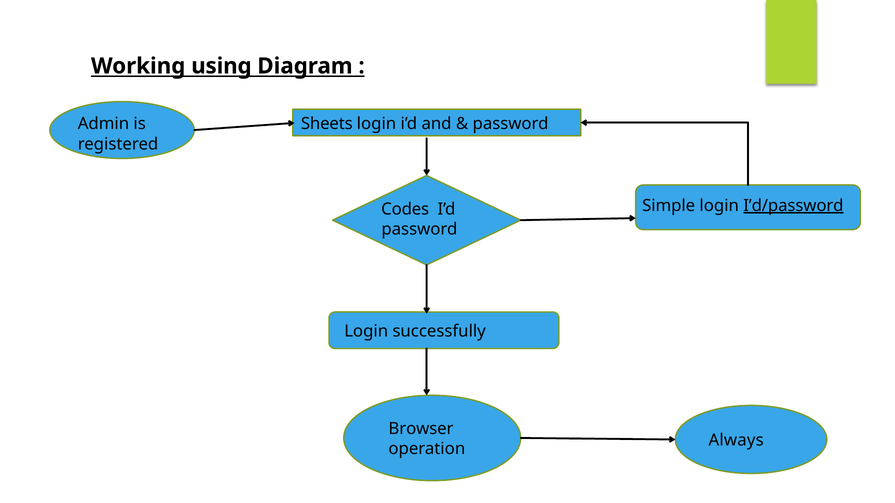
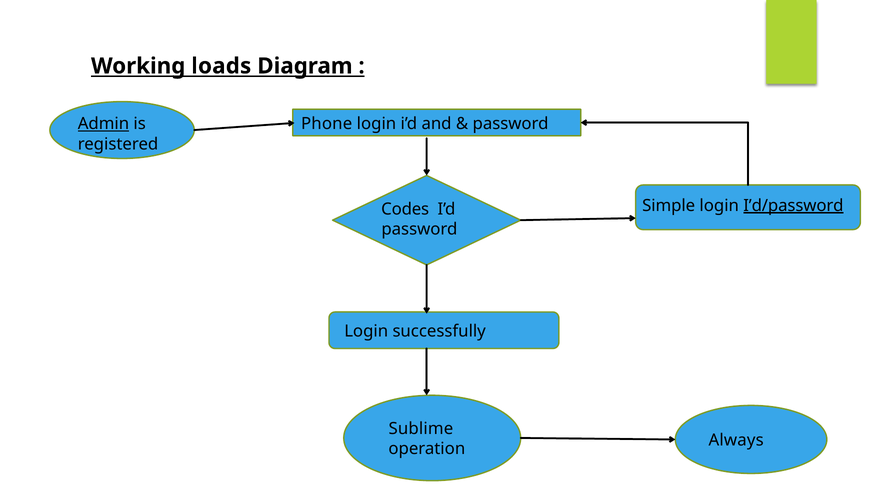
using: using -> loads (221, 66)
Admin underline: none -> present (103, 124)
Sheets: Sheets -> Phone (327, 124)
Browser: Browser -> Sublime (421, 429)
